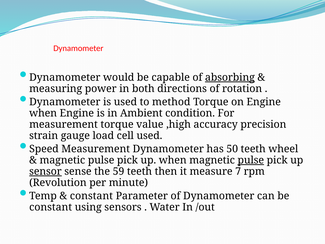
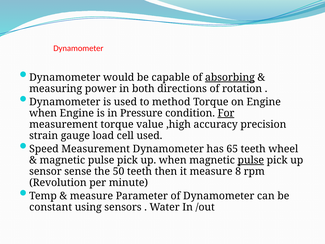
Ambient: Ambient -> Pressure (141, 113)
For underline: none -> present (226, 113)
50: 50 -> 65 (232, 149)
sensor underline: present -> none (45, 171)
59: 59 -> 50 (119, 171)
7: 7 -> 8 (238, 171)
constant: constant -> measure (91, 196)
